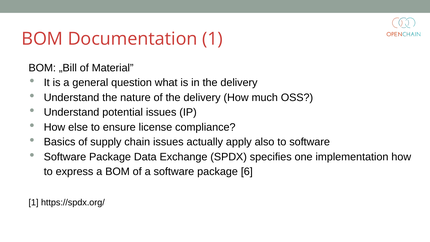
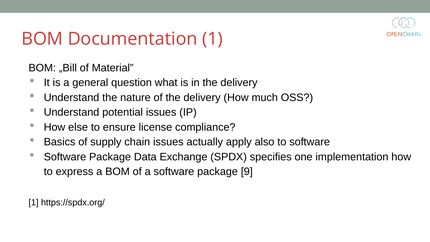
6: 6 -> 9 (247, 172)
